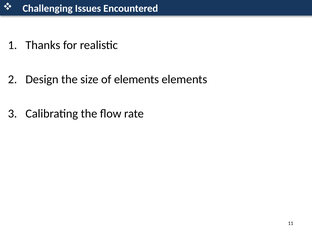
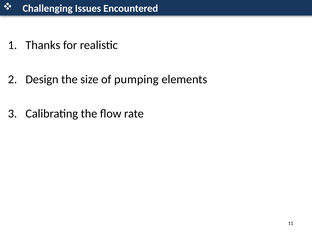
of elements: elements -> pumping (136, 79)
